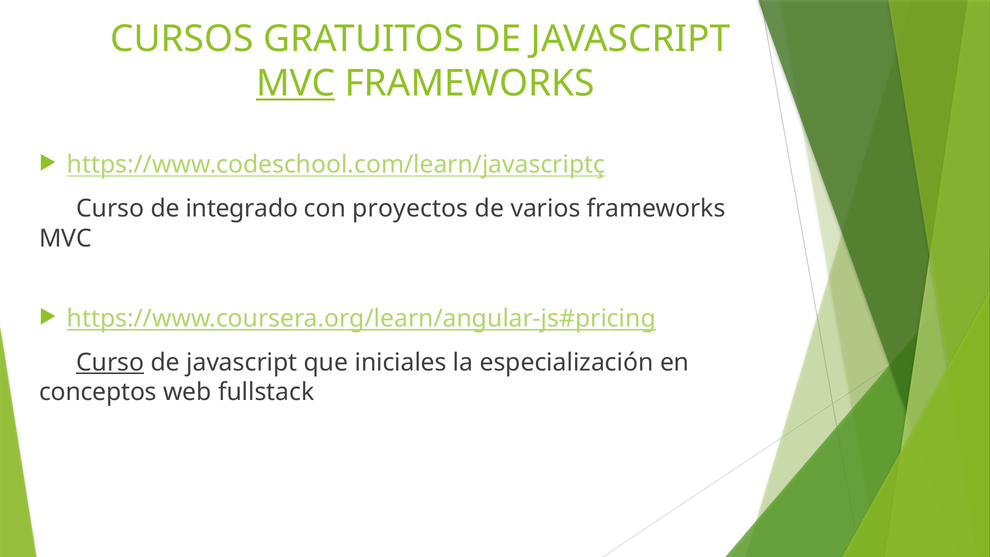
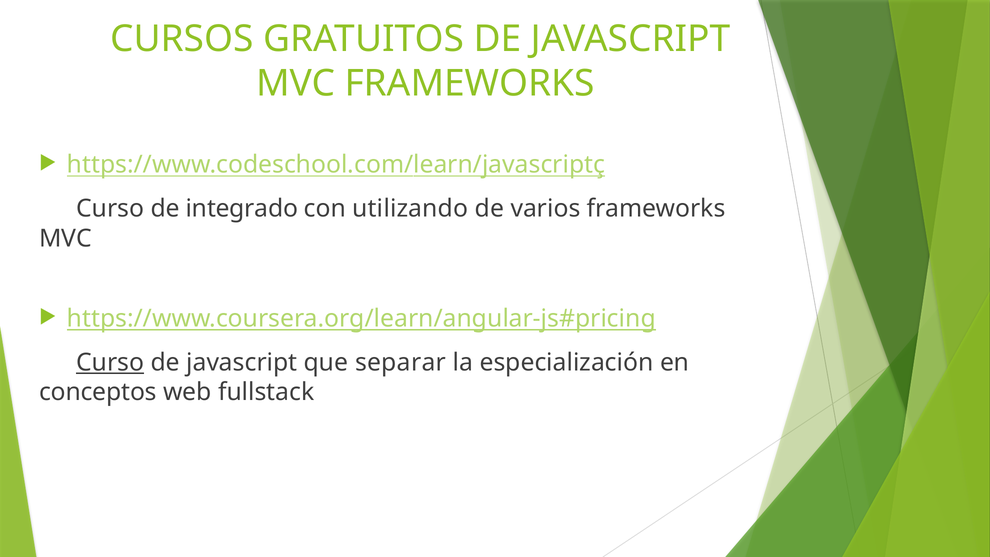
MVC underline: present -> none (296, 83)
proyectos: proyectos -> utilizando (410, 209)
iniciales: iniciales -> separar (400, 363)
